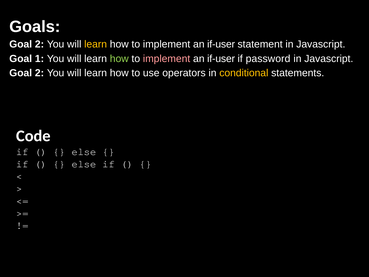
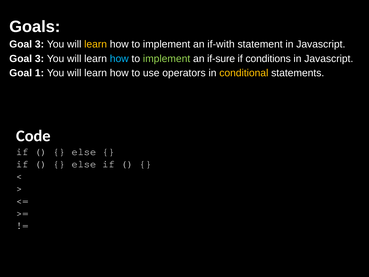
2: 2 -> 3 (39, 44)
if-user: if-user -> if-with (221, 44)
1: 1 -> 3 (39, 59)
how colour: light green -> light blue (119, 59)
implement colour: pink -> light green (167, 59)
if-user: if-user -> if-sure (221, 59)
password: password -> conditions (268, 59)
2: 2 -> 1 (39, 73)
